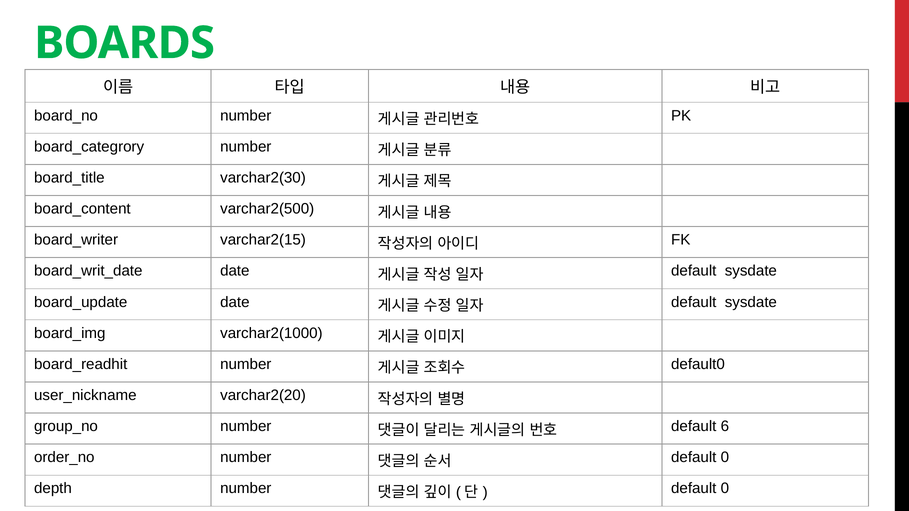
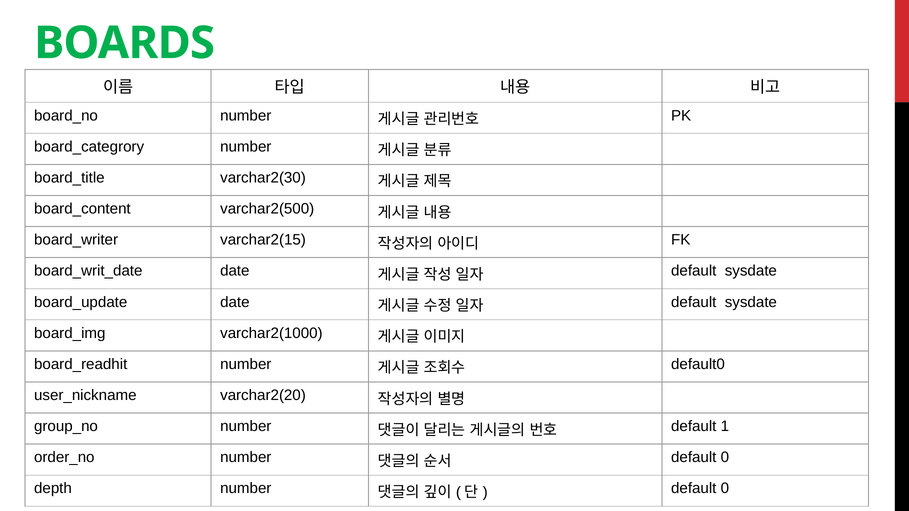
6: 6 -> 1 (725, 427)
